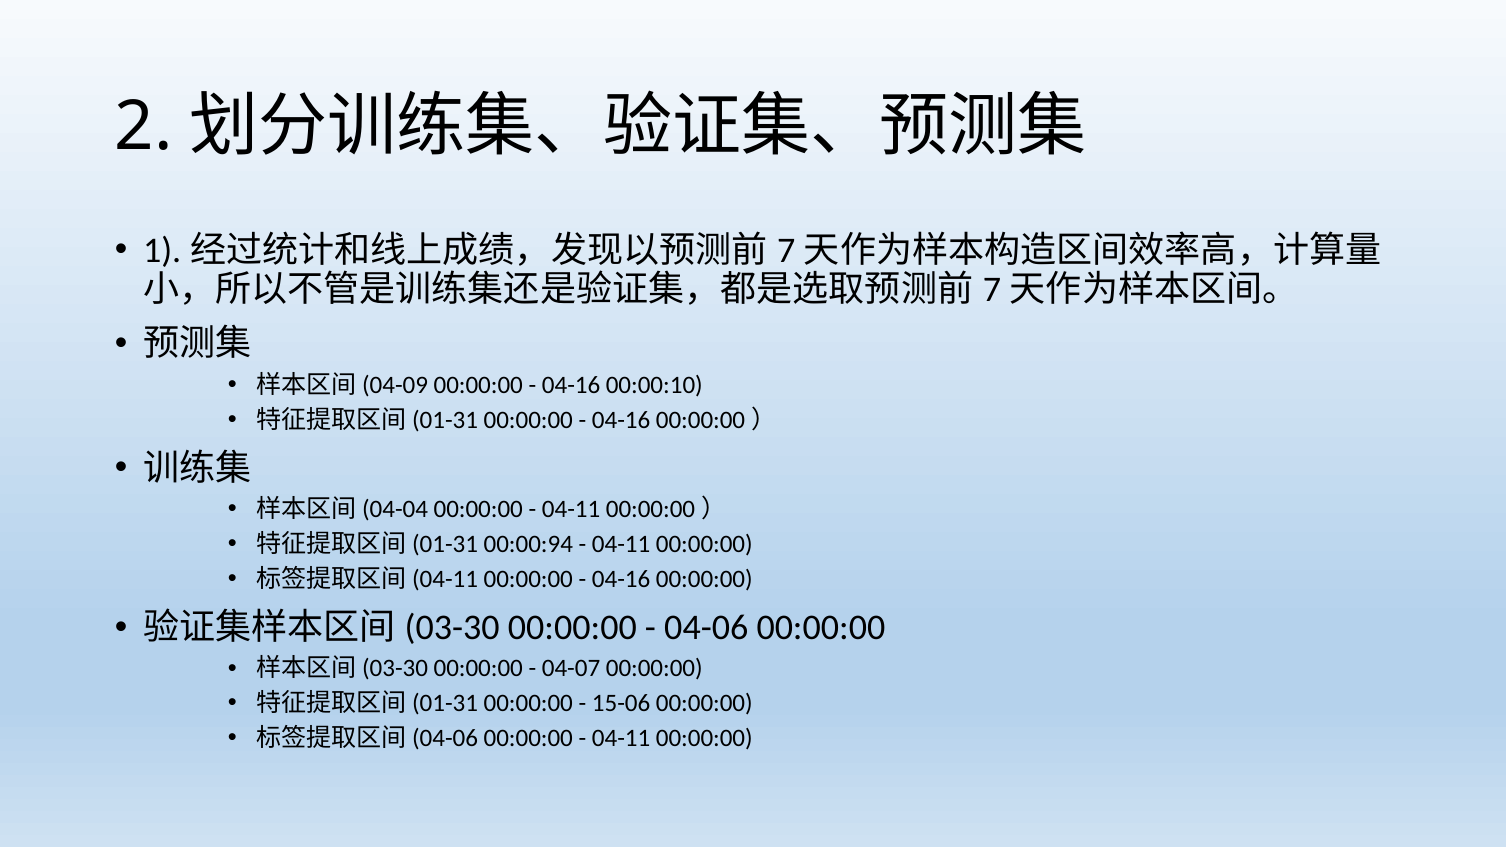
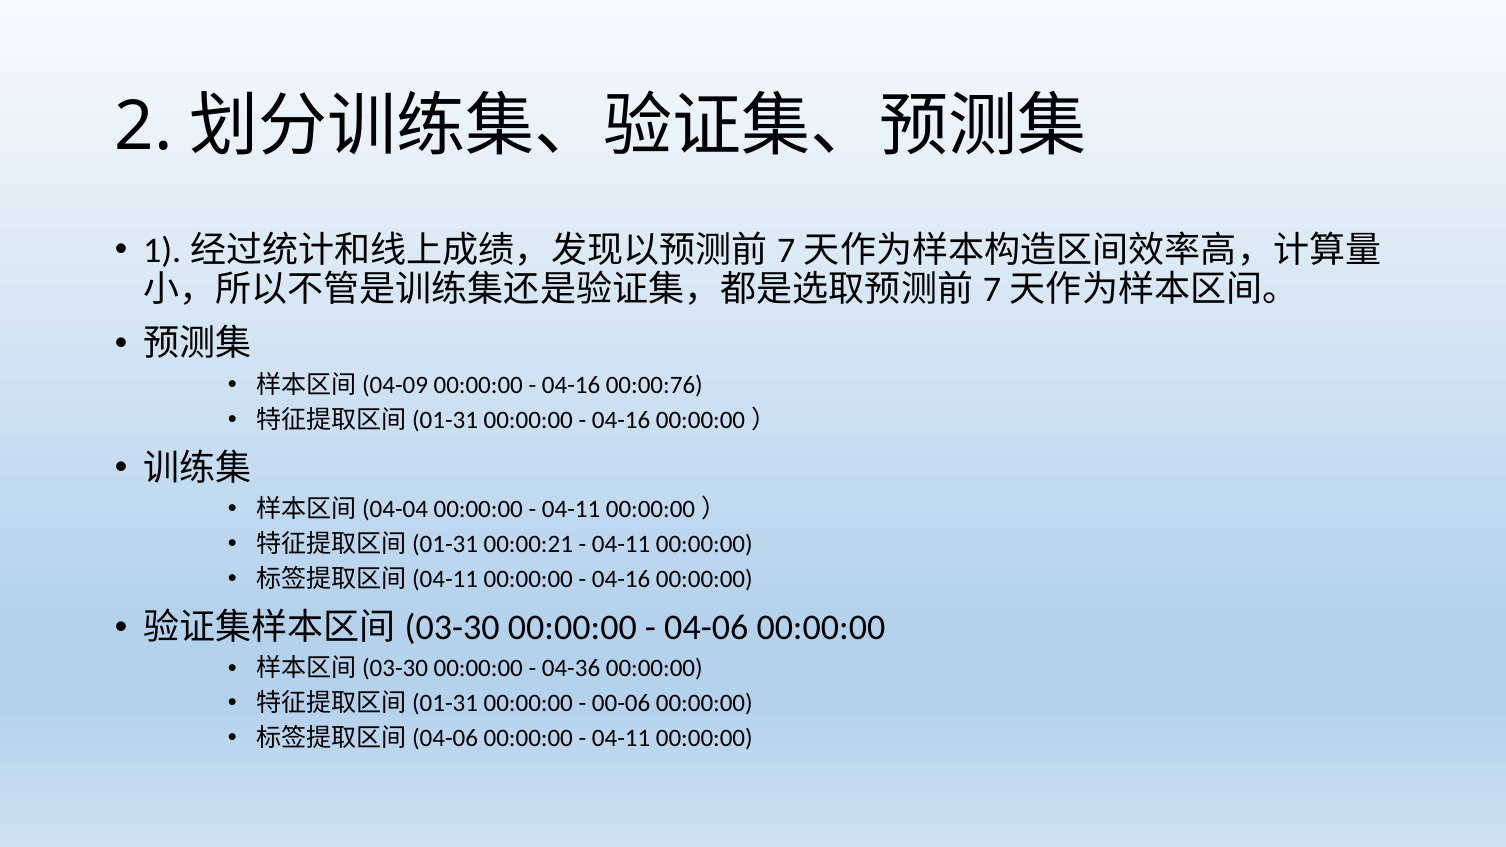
00:00:10: 00:00:10 -> 00:00:76 (654, 385)
00:00:94: 00:00:94 -> 00:00:21 (528, 544)
04-07: 04-07 -> 04-36 (571, 669)
15-06: 15-06 -> 00-06 (621, 704)
